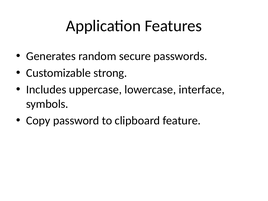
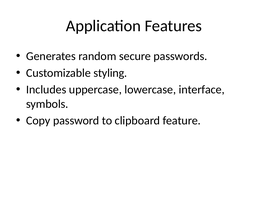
strong: strong -> styling (110, 73)
